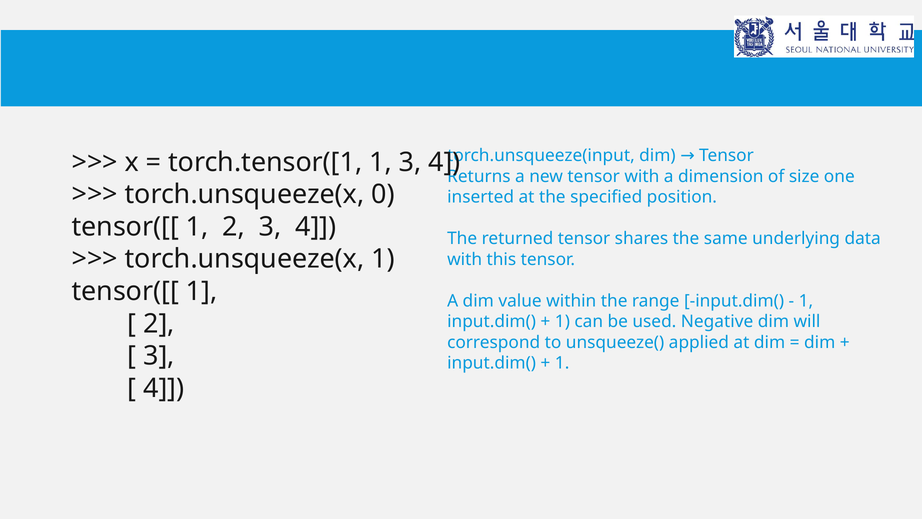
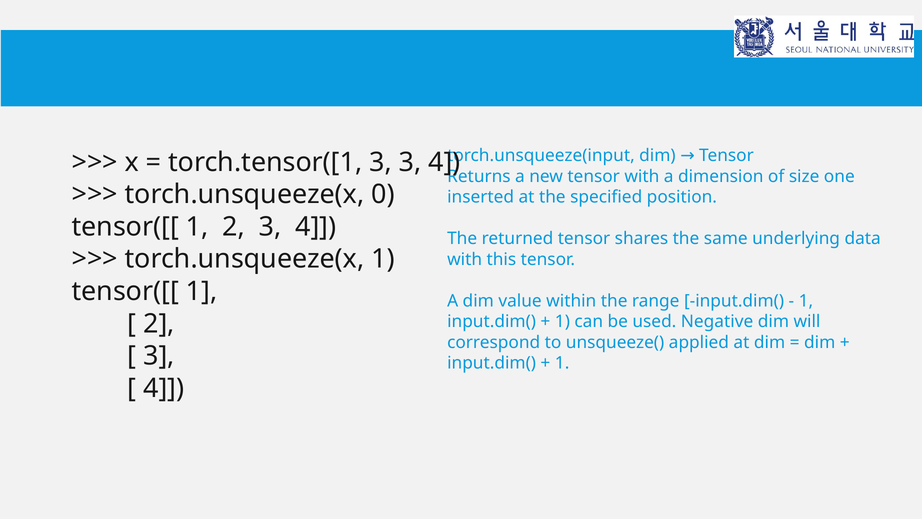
torch.tensor([1 1: 1 -> 3 (381, 162)
